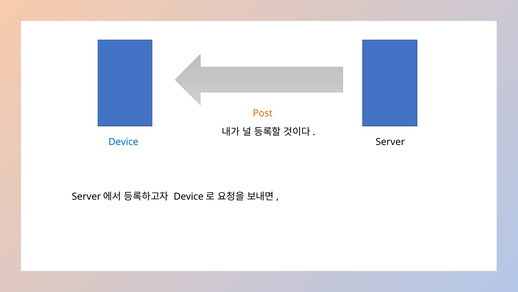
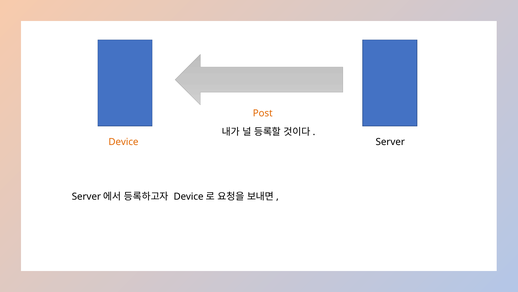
Device colour: blue -> orange (123, 142)
